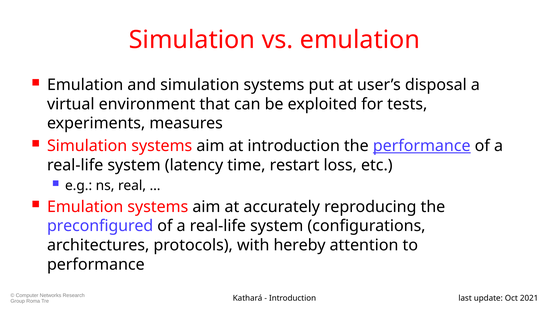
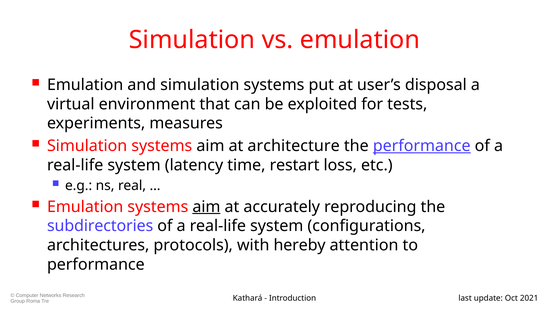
at introduction: introduction -> architecture (294, 146)
aim underline: none -> present (206, 207)
preconfigured: preconfigured -> subdirectories (100, 226)
